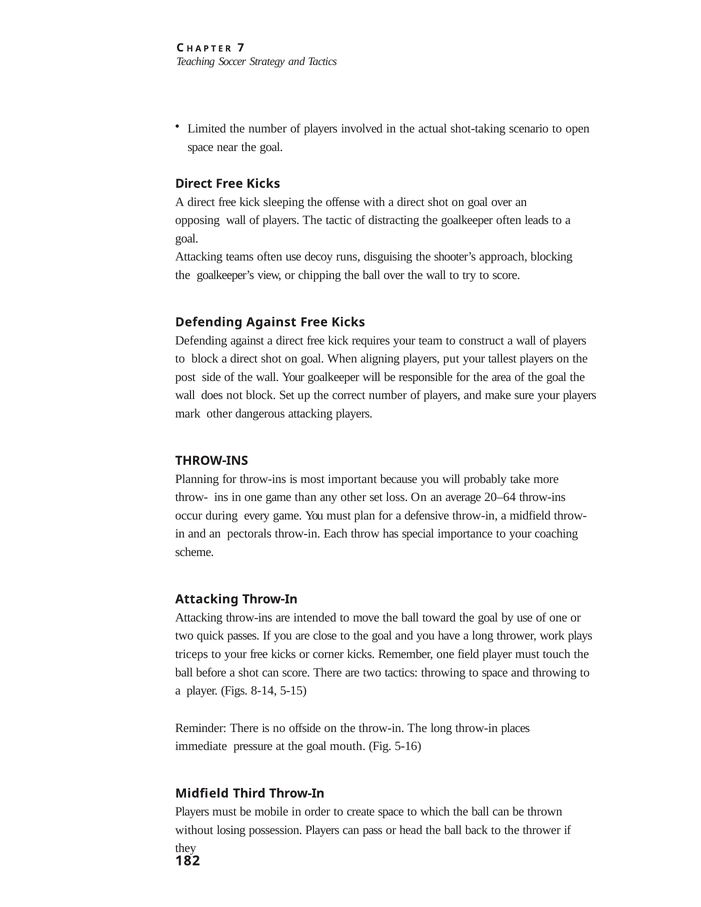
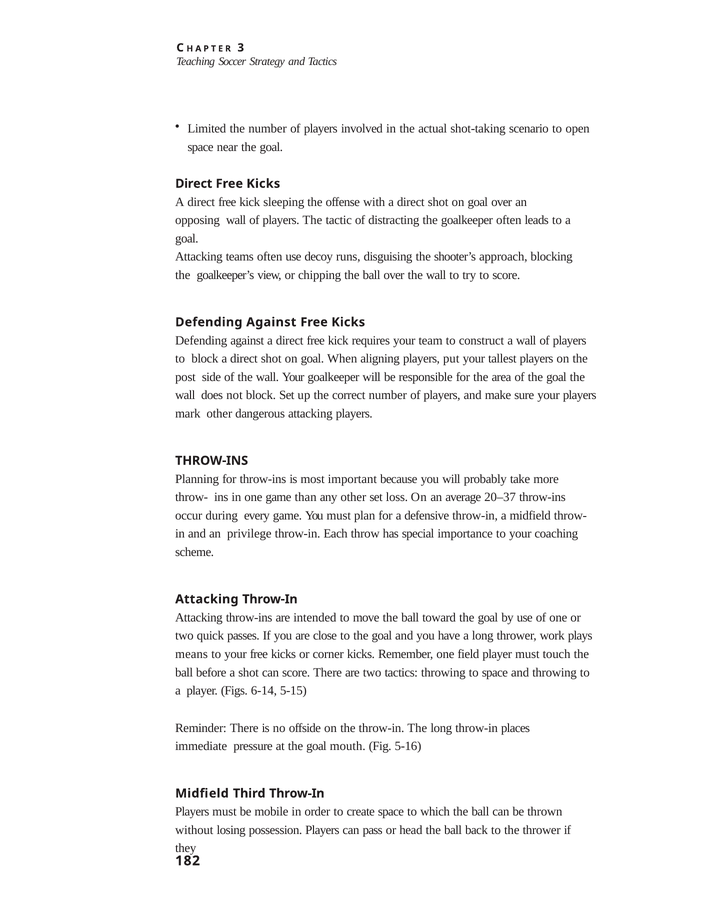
7: 7 -> 3 (241, 48)
20–64: 20–64 -> 20–37 (500, 497)
pectorals: pectorals -> privilege (249, 534)
triceps: triceps -> means (192, 654)
8-14: 8-14 -> 6-14 (264, 691)
